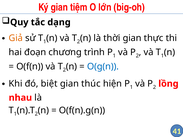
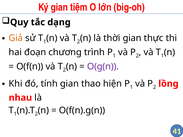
O(g(n colour: blue -> purple (103, 67)
biệt: biệt -> tính (49, 84)
thúc: thúc -> thao (91, 84)
